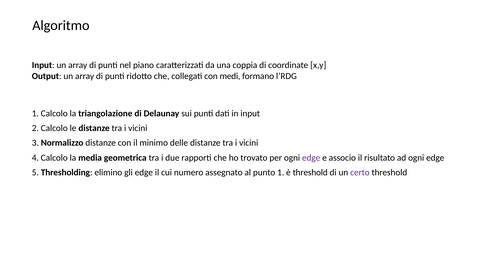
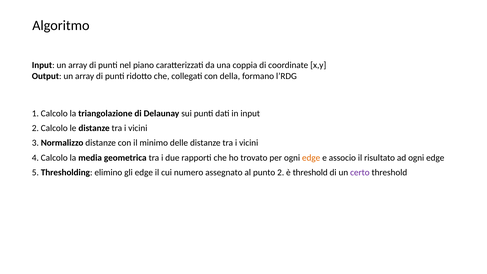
medi: medi -> della (230, 76)
edge colour: purple -> orange (311, 158)
punto 1: 1 -> 2 (281, 172)
